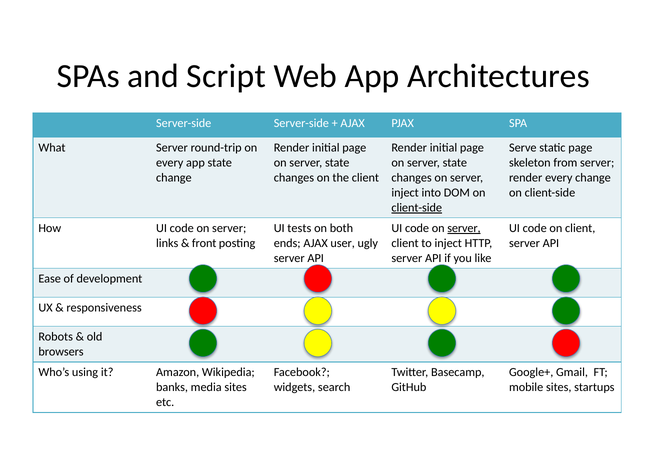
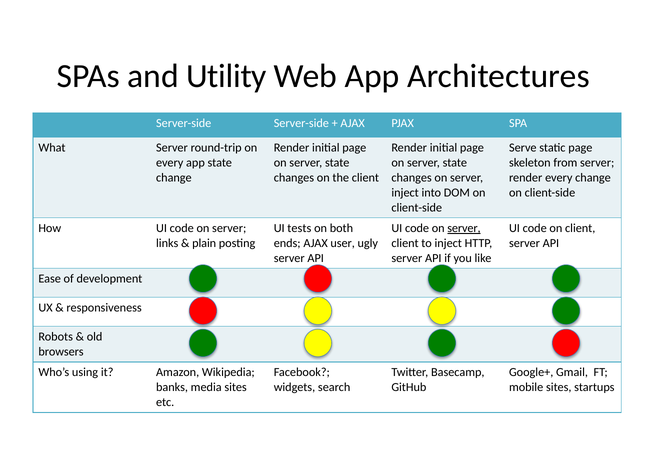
Script: Script -> Utility (226, 76)
client-side underline: present -> none (417, 208)
front: front -> plain (204, 243)
